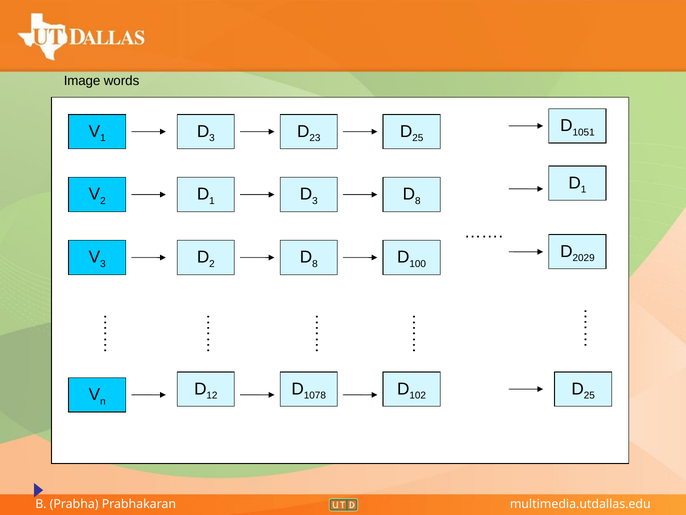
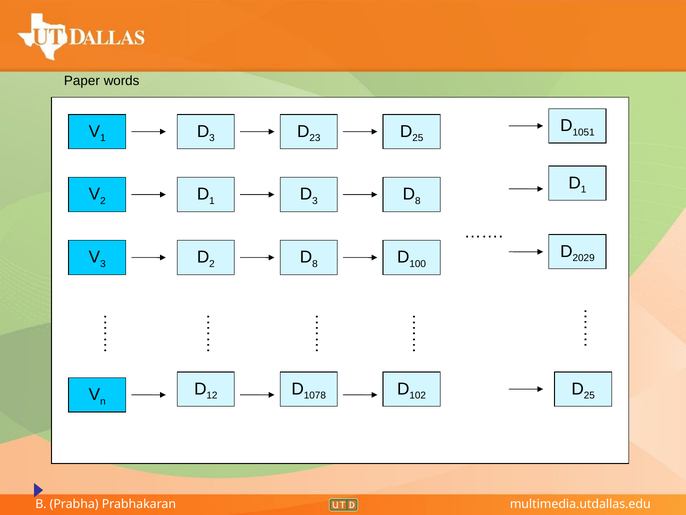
Image: Image -> Paper (82, 81)
